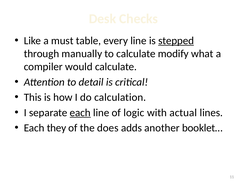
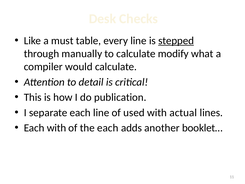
calculation: calculation -> publication (120, 97)
each underline: present -> none (80, 112)
logic: logic -> used (134, 112)
Each they: they -> with (56, 128)
the does: does -> each (108, 128)
